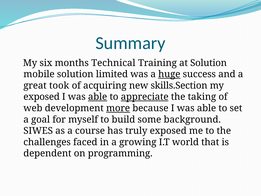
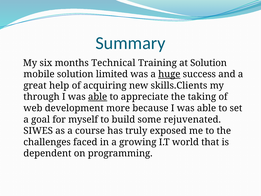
took: took -> help (59, 85)
skills.Section: skills.Section -> skills.Clients (179, 85)
exposed: exposed -> through (42, 97)
appreciate underline: present -> none (145, 97)
more underline: present -> none (118, 108)
background: background -> rejuvenated (192, 119)
